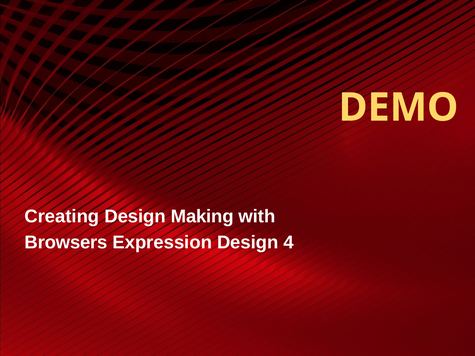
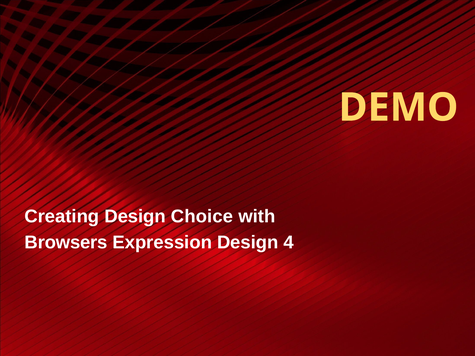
Making: Making -> Choice (202, 217)
